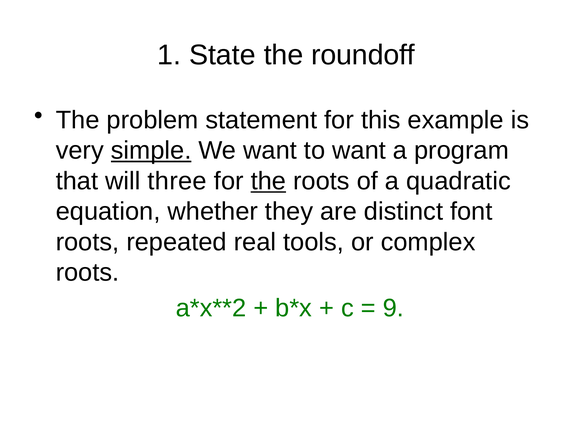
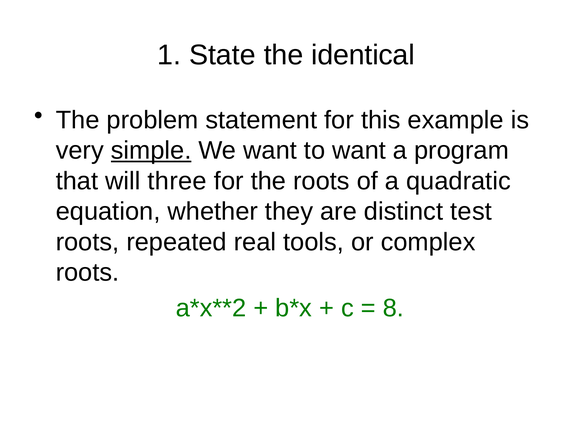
roundoff: roundoff -> identical (363, 55)
the underline: present -> none (268, 181)
font: font -> test (471, 212)
9: 9 -> 8 (393, 308)
